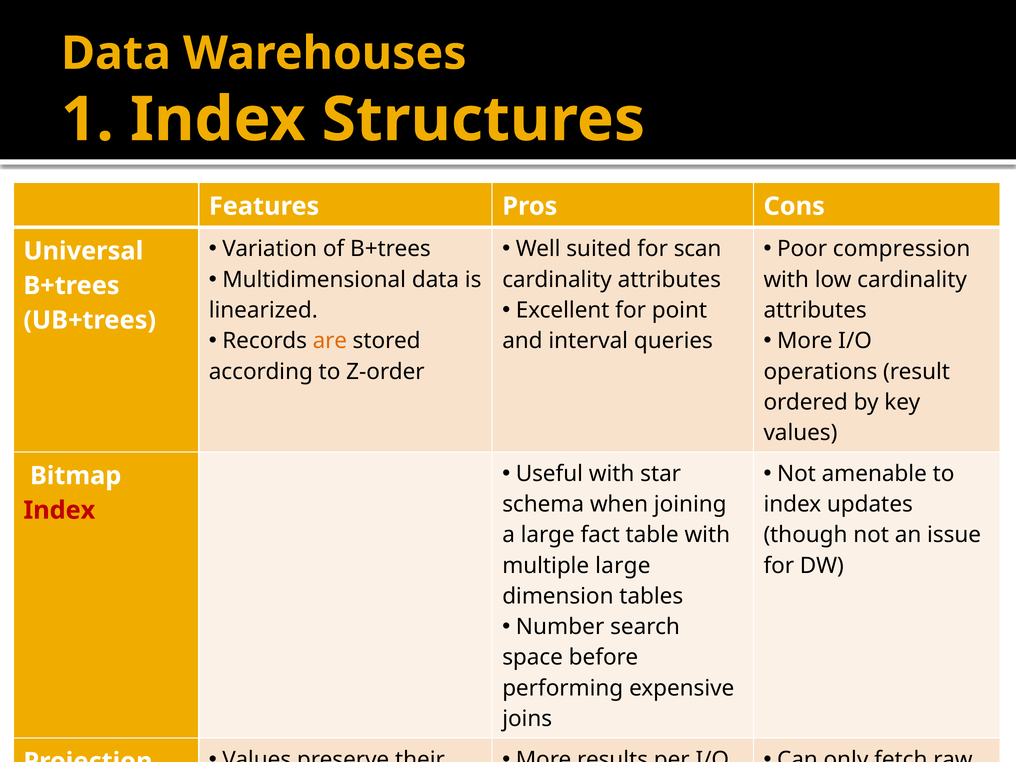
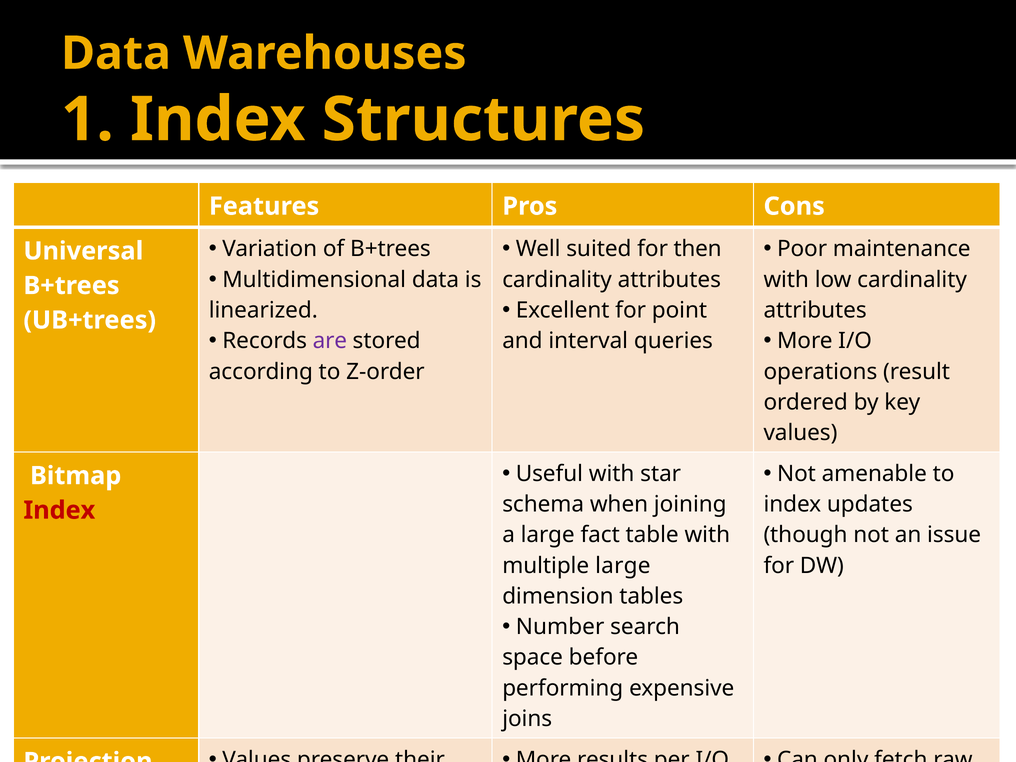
scan: scan -> then (698, 249)
compression: compression -> maintenance (902, 249)
are colour: orange -> purple (330, 341)
